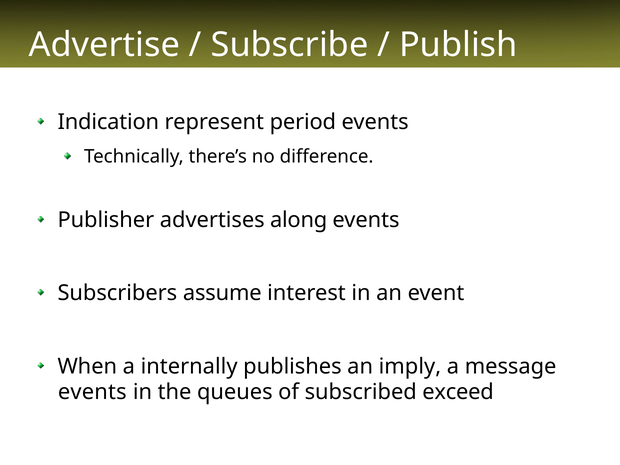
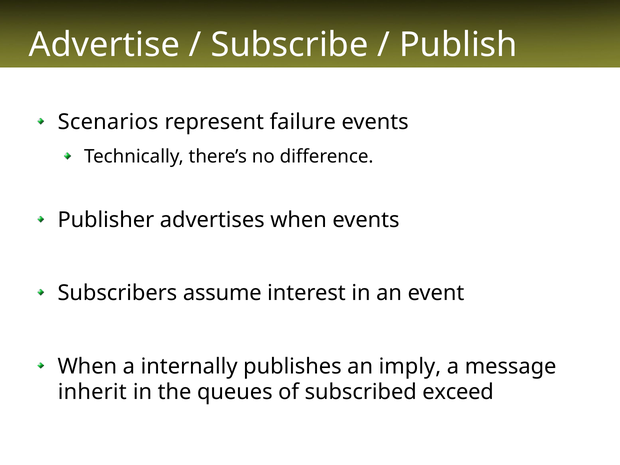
Indication: Indication -> Scenarios (108, 122)
period: period -> failure (303, 122)
advertises along: along -> when (299, 220)
events: events -> inherit (92, 392)
